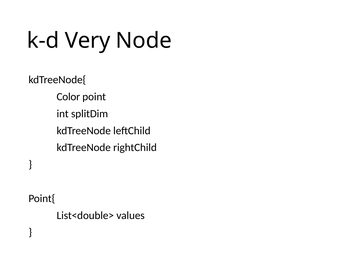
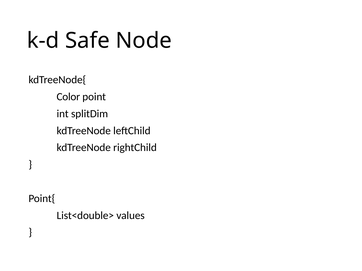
Very: Very -> Safe (87, 41)
